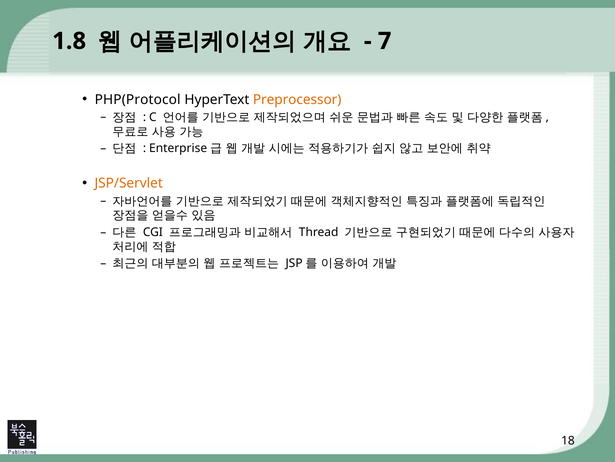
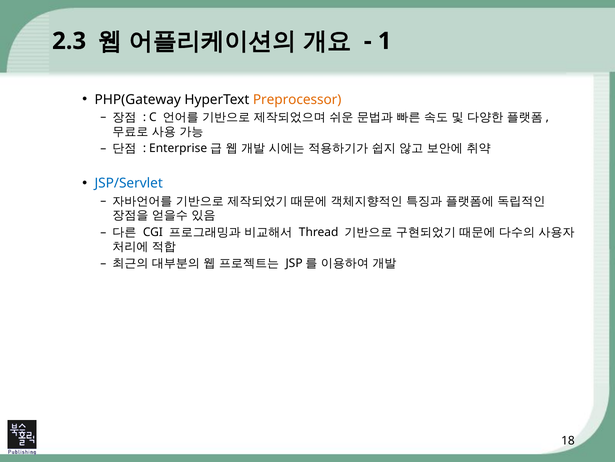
1.8: 1.8 -> 2.3 (69, 41)
7: 7 -> 1 (385, 41)
PHP(Protocol: PHP(Protocol -> PHP(Gateway (138, 99)
JSP/Servlet colour: orange -> blue (129, 183)
